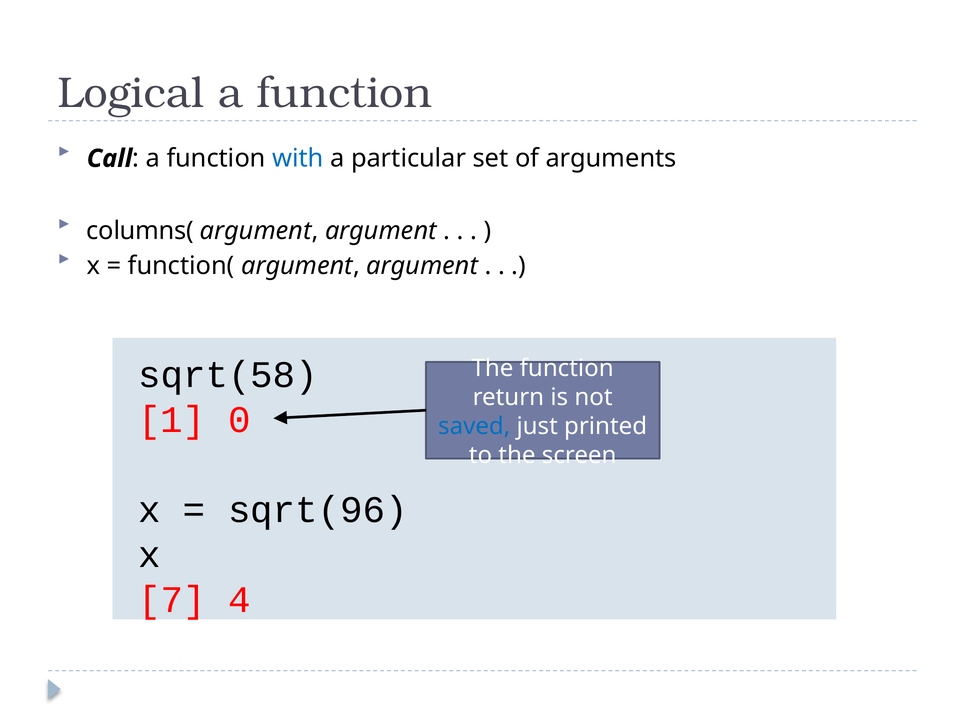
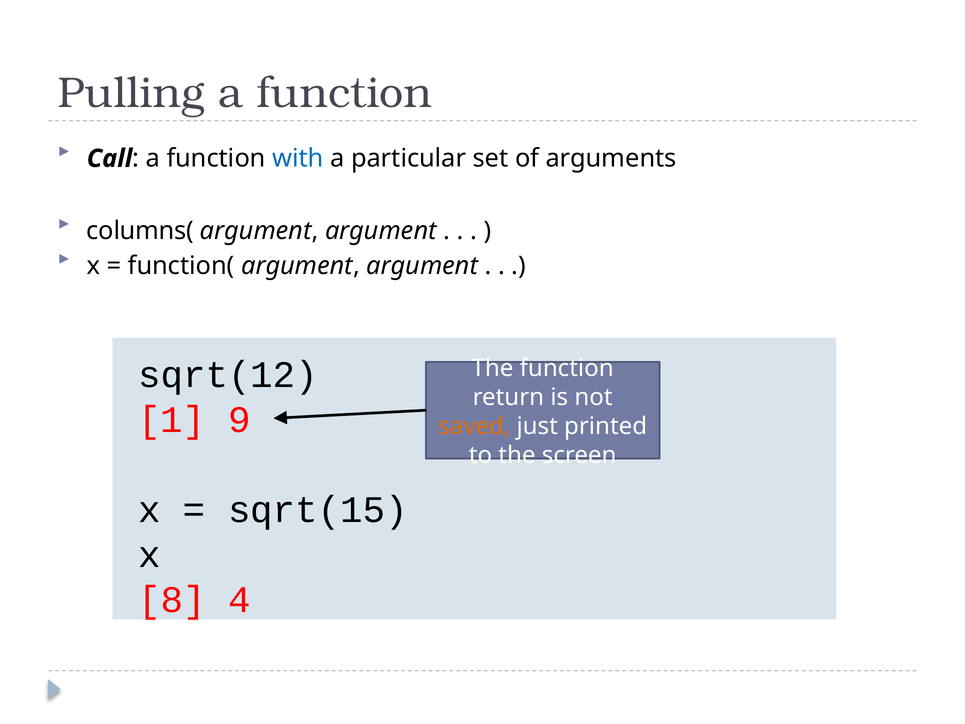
Logical: Logical -> Pulling (131, 93)
sqrt(58: sqrt(58 -> sqrt(12 (228, 375)
0: 0 -> 9 (239, 420)
saved colour: blue -> orange (474, 426)
sqrt(96: sqrt(96 -> sqrt(15 (318, 510)
7: 7 -> 8 (172, 600)
